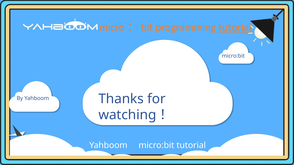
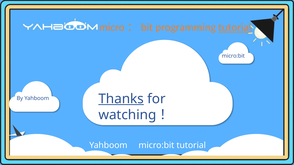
Thanks underline: none -> present (121, 99)
